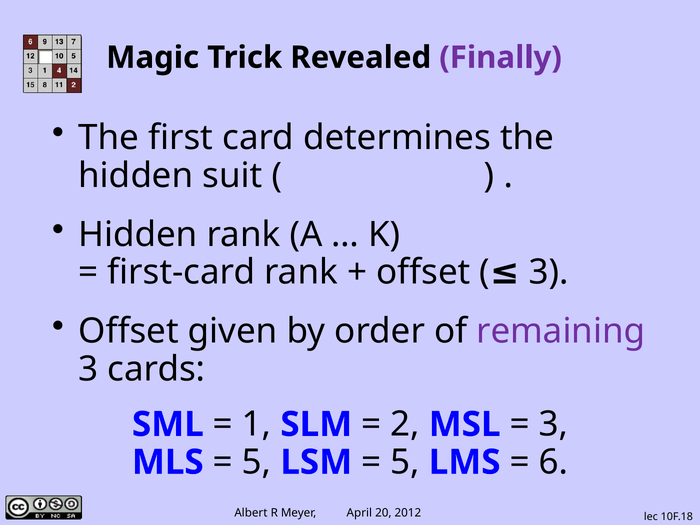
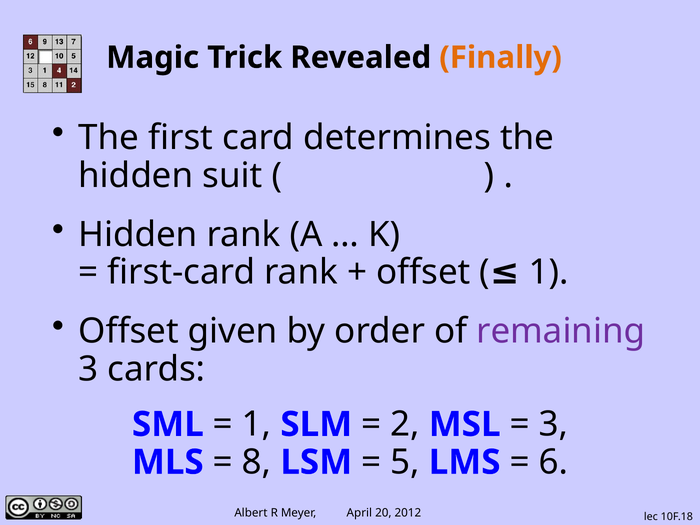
Finally colour: purple -> orange (501, 58)
3: 3 -> 1 (549, 272)
5: 5 -> 8 (257, 462)
